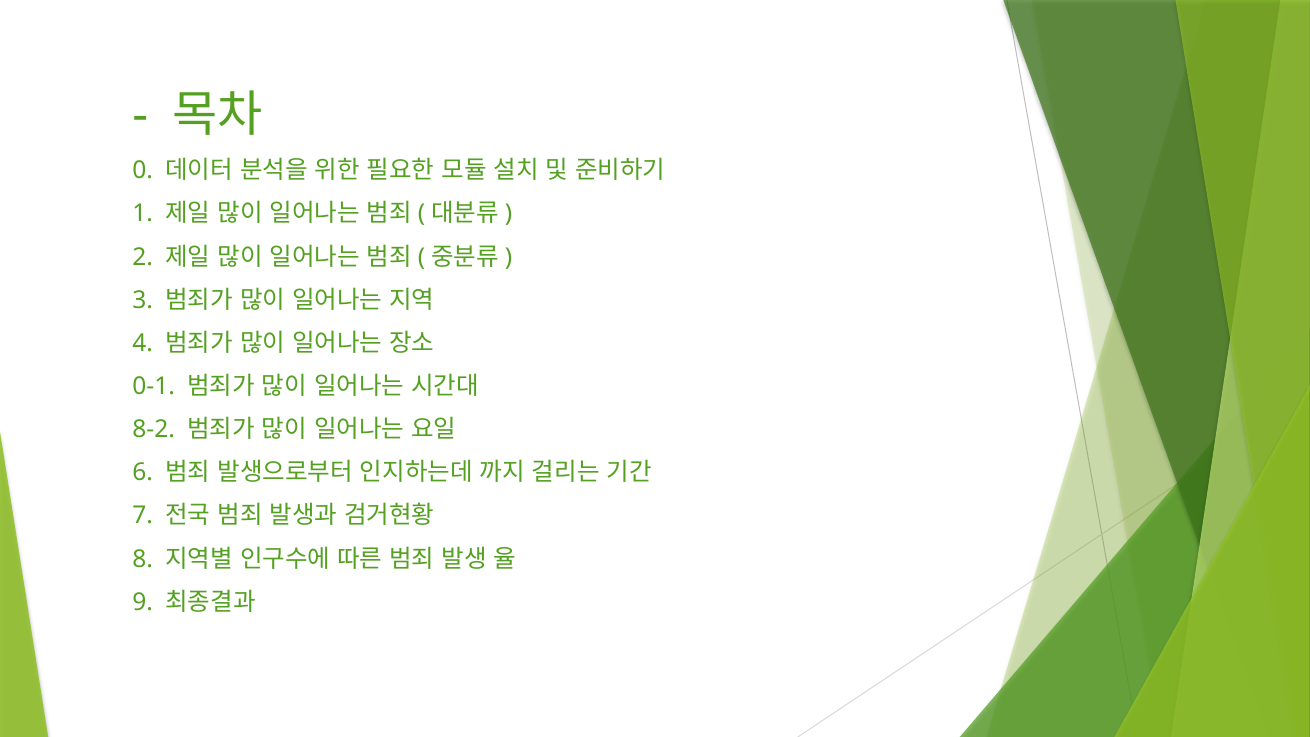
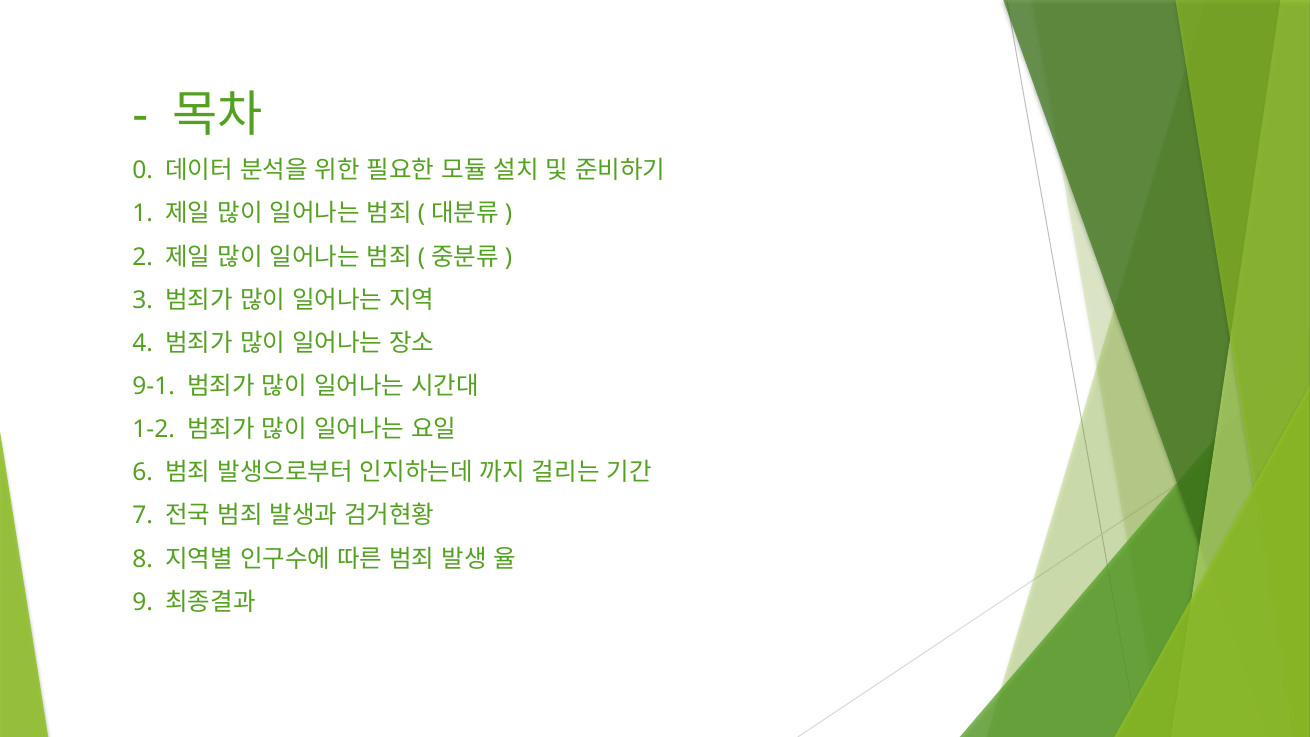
0-1: 0-1 -> 9-1 (154, 386)
8-2: 8-2 -> 1-2 (154, 429)
